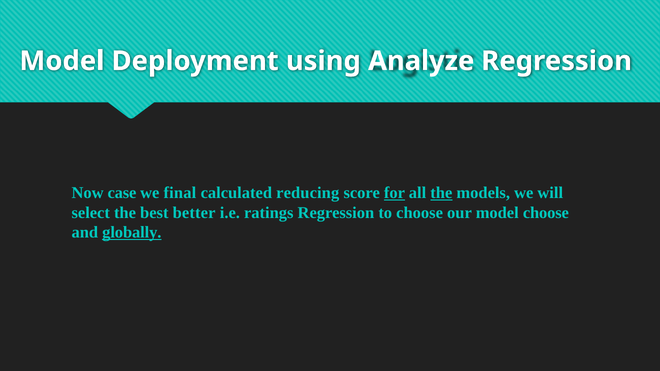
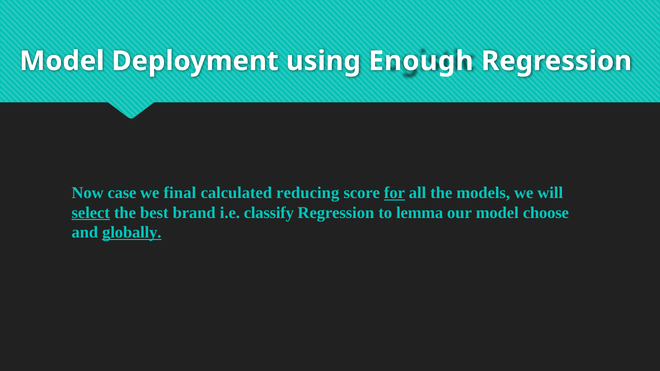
Analyze: Analyze -> Enough (421, 61)
the underline: present -> none (441, 193)
select underline: none -> present (91, 213)
better: better -> brand (194, 213)
ratings: ratings -> classify (269, 213)
to choose: choose -> lemma (420, 213)
